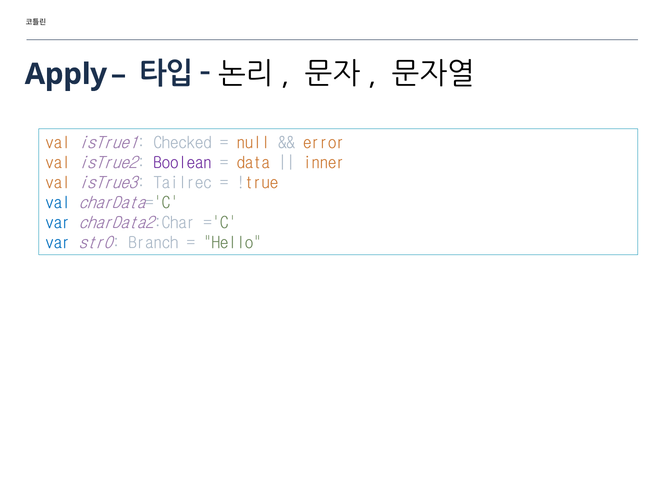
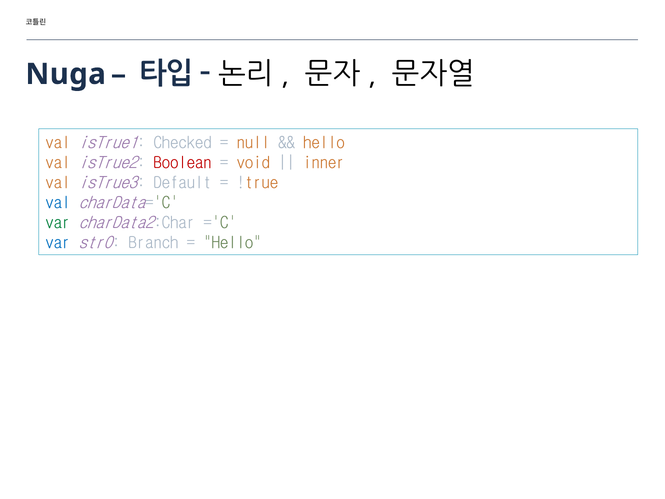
Apply: Apply -> Nuga (66, 74)
error: error -> hello (324, 143)
Boolean colour: purple -> red (183, 163)
data: data -> void (253, 163)
Tailrec: Tailrec -> Default (183, 183)
var colour: blue -> green (58, 223)
